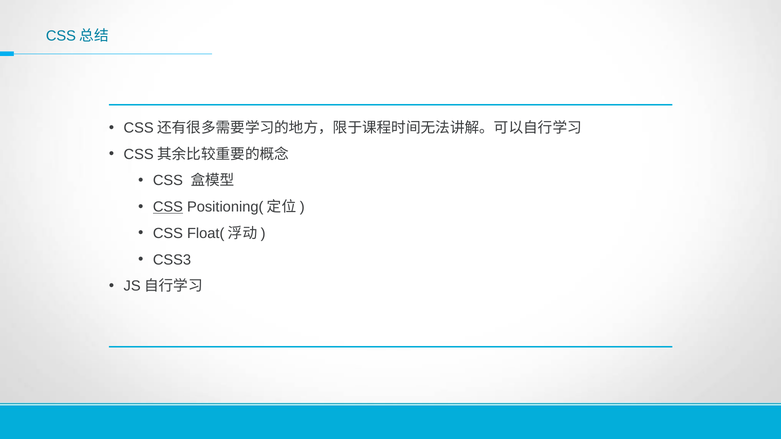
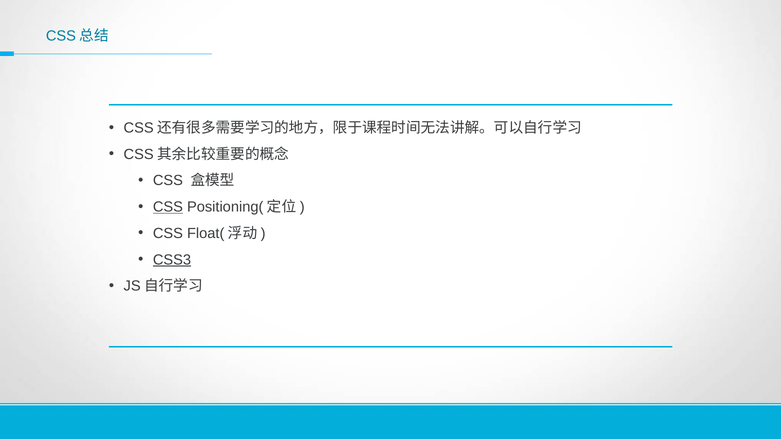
CSS3 underline: none -> present (172, 260)
